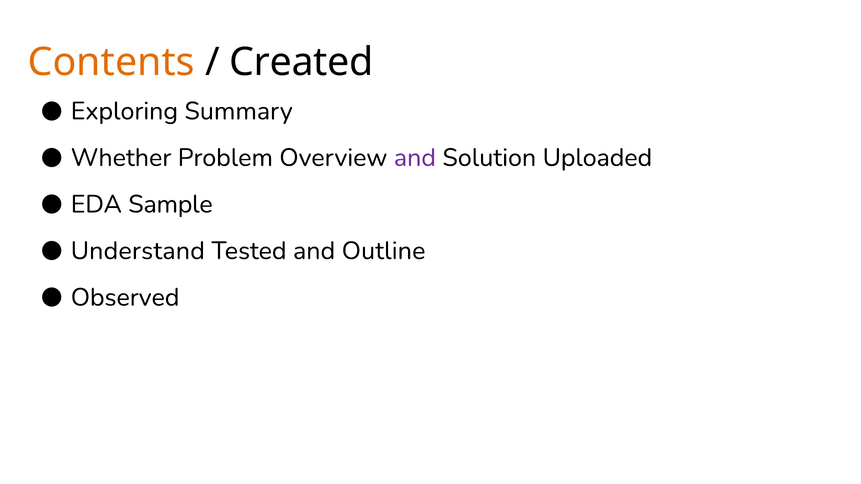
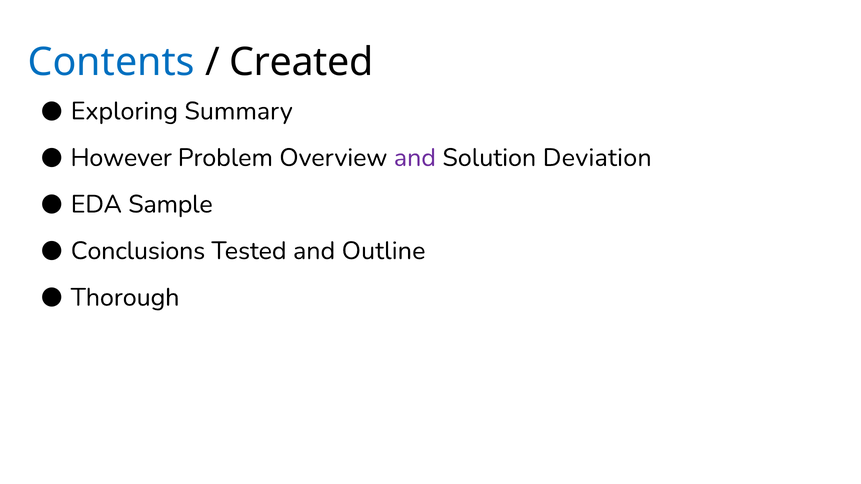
Contents colour: orange -> blue (111, 62)
Whether: Whether -> However (121, 158)
Uploaded: Uploaded -> Deviation (597, 158)
Understand: Understand -> Conclusions (138, 251)
Observed: Observed -> Thorough (125, 298)
